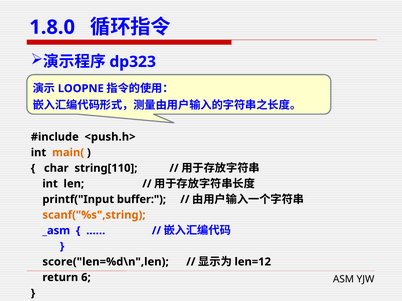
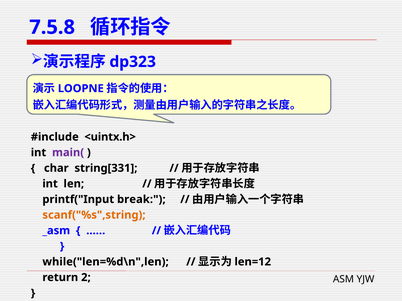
1.8.0: 1.8.0 -> 7.5.8 (52, 27)
<push.h>: <push.h> -> <uintx.h> (110, 137)
main( colour: orange -> purple (68, 153)
string[110: string[110 -> string[331 (106, 168)
buffer: buffer -> break (141, 200)
score("len=%d\n",len: score("len=%d\n",len -> while("len=%d\n",len (106, 262)
6: 6 -> 2 (86, 278)
